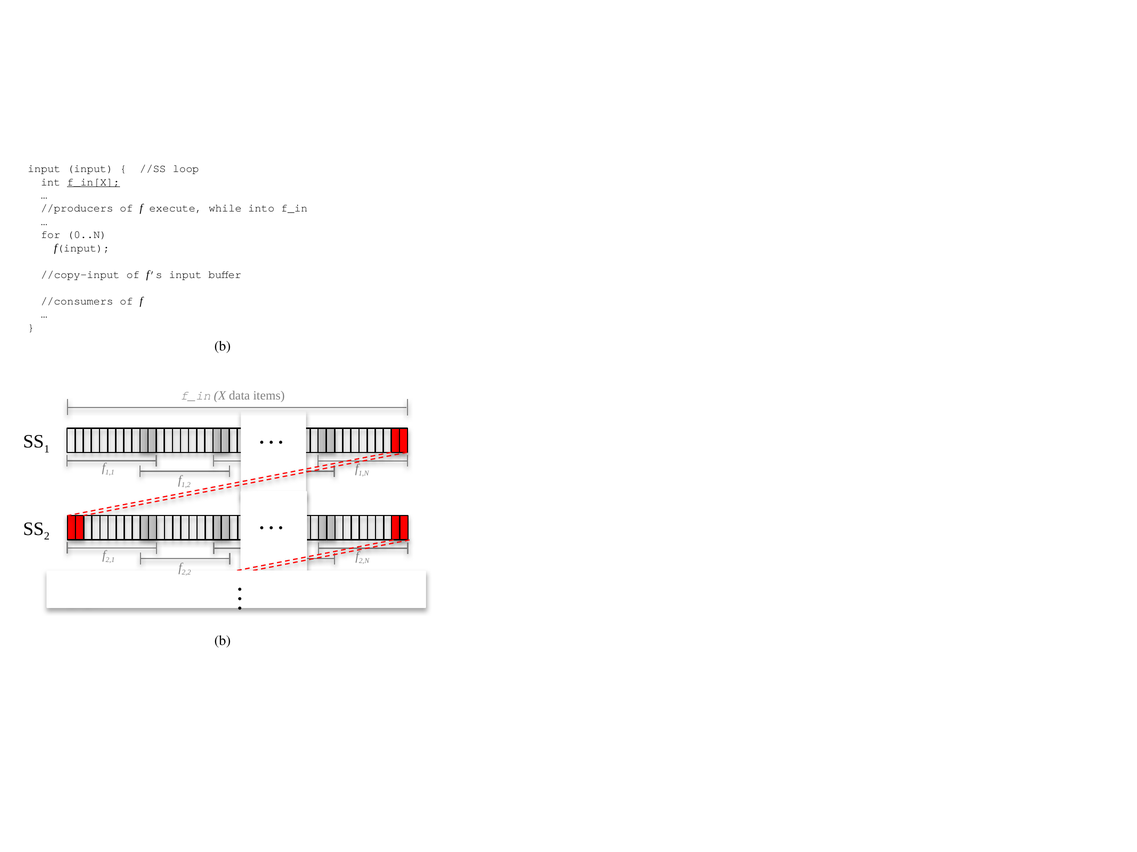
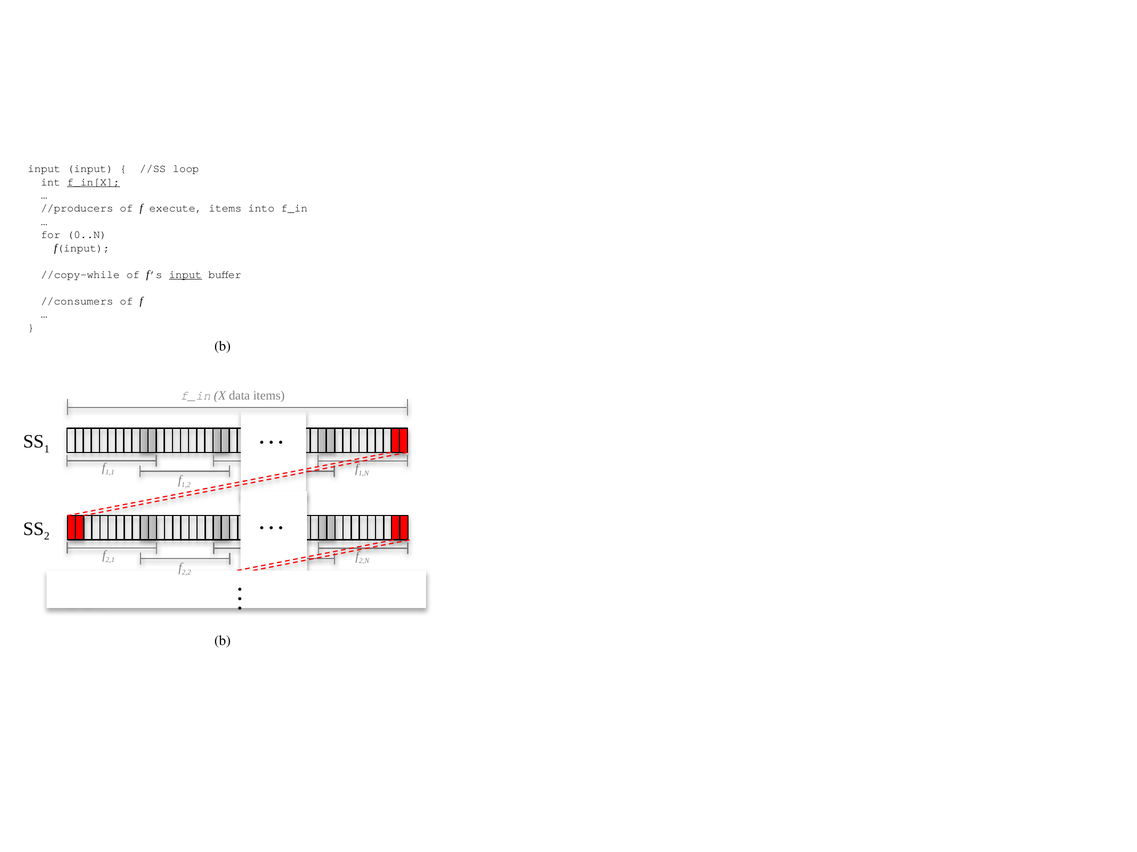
execute while: while -> items (225, 209)
//copy-input: //copy-input -> //copy-while (80, 275)
input underline: none -> present (185, 275)
